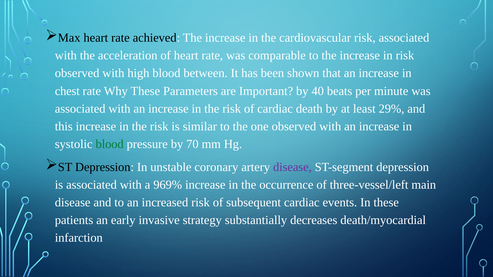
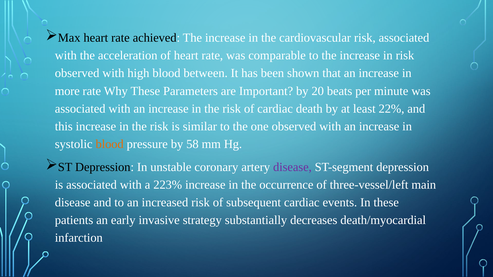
chest: chest -> more (67, 91)
40: 40 -> 20 (318, 91)
29%: 29% -> 22% (391, 109)
blood colour: green -> orange (110, 144)
70: 70 -> 58 (192, 144)
969%: 969% -> 223% (168, 185)
